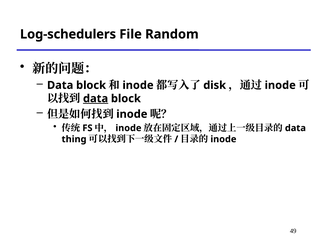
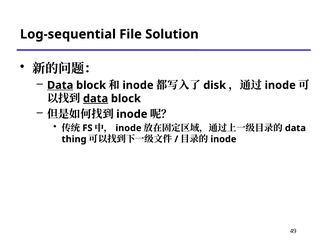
Log-schedulers: Log-schedulers -> Log-sequential (68, 34)
Random: Random -> Solution (172, 34)
Data underline: none -> present (60, 85)
